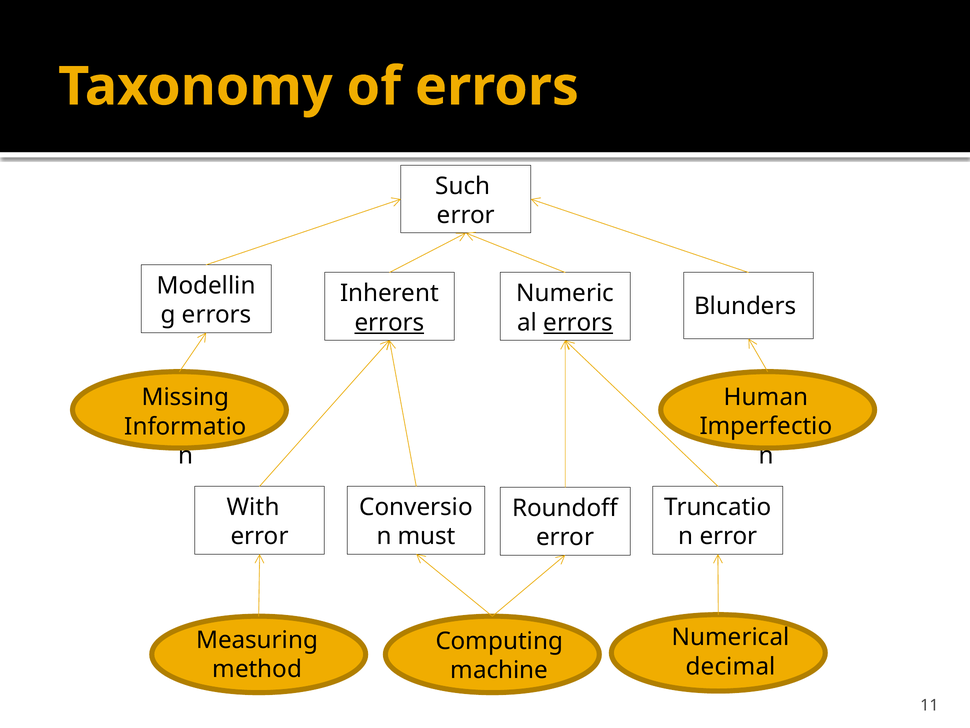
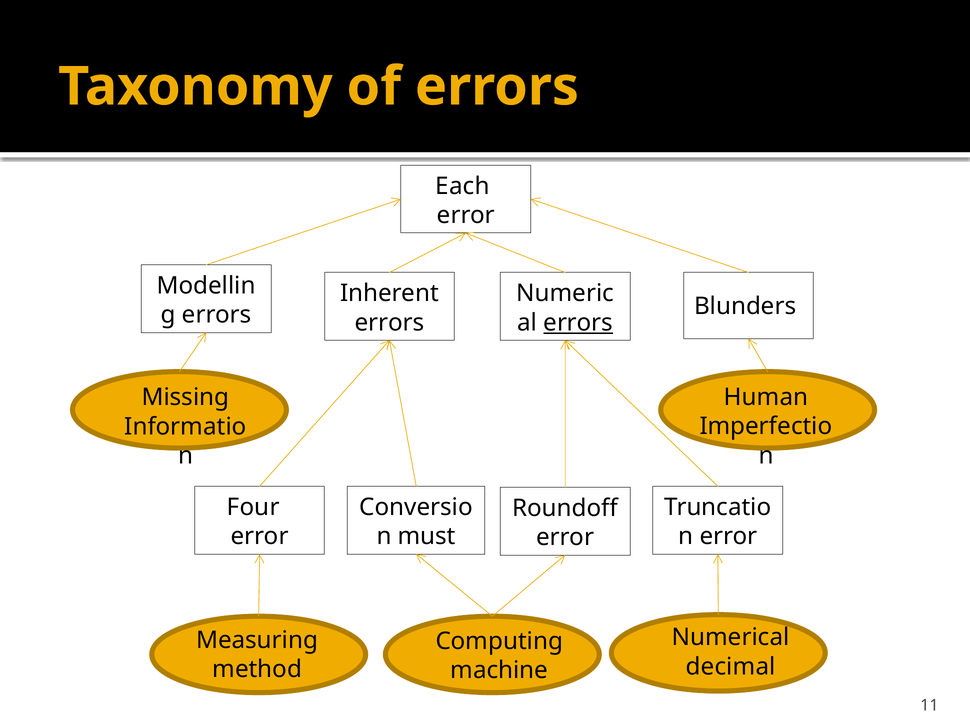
Such: Such -> Each (463, 186)
errors underline: present -> none (390, 322)
With: With -> Four (253, 507)
